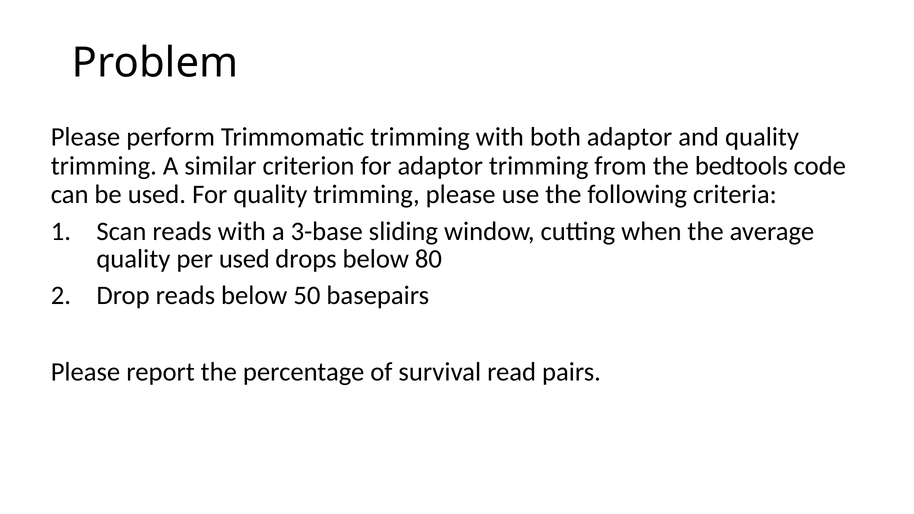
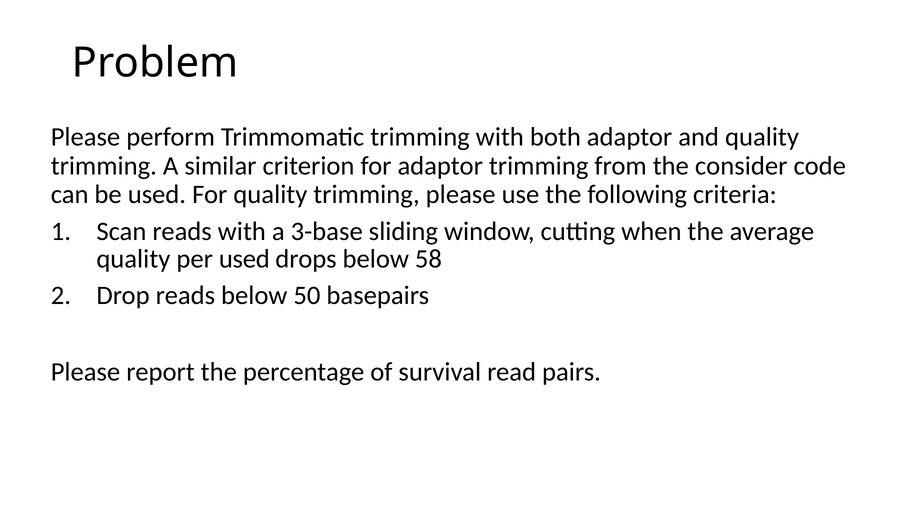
bedtools: bedtools -> consider (741, 166)
80: 80 -> 58 (428, 259)
